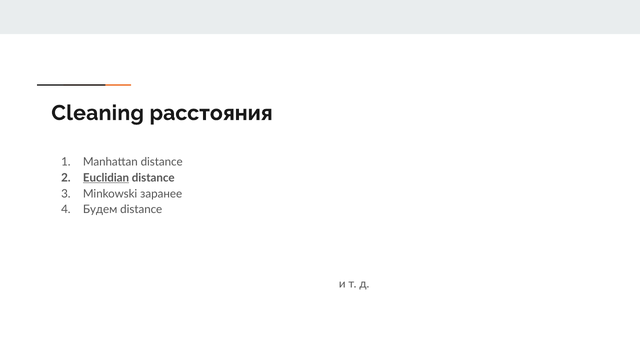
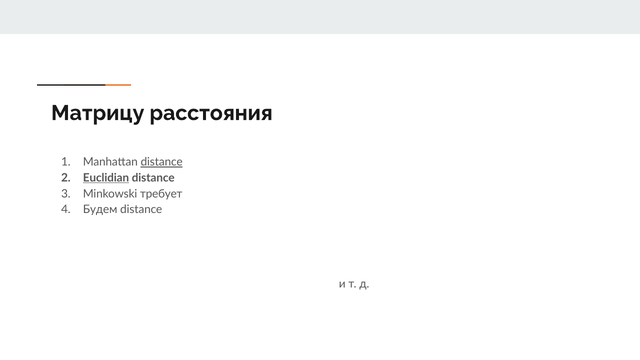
Cleaning: Cleaning -> Матрицу (98, 113)
distance underline: none -> present (162, 162)
заранее: заранее -> требует (161, 194)
